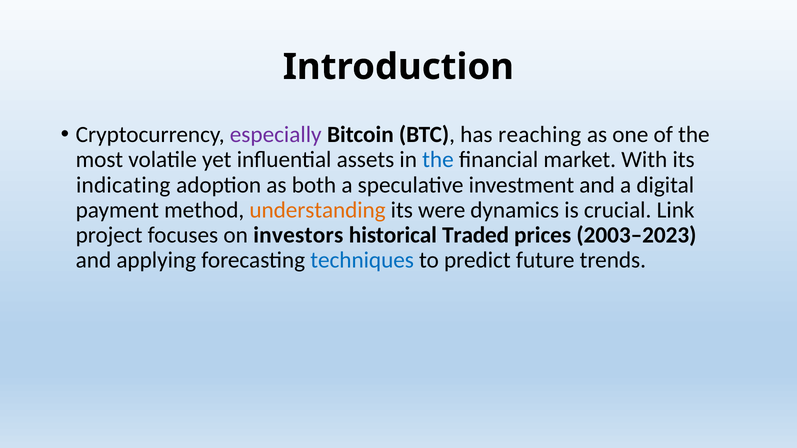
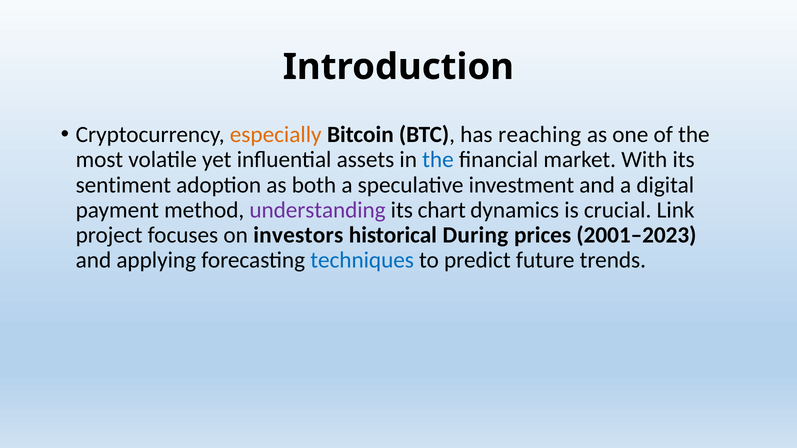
especially colour: purple -> orange (276, 135)
indicating: indicating -> sentiment (123, 185)
understanding colour: orange -> purple (318, 210)
were: were -> chart (442, 210)
Traded: Traded -> During (475, 235)
2003–2023: 2003–2023 -> 2001–2023 (636, 235)
